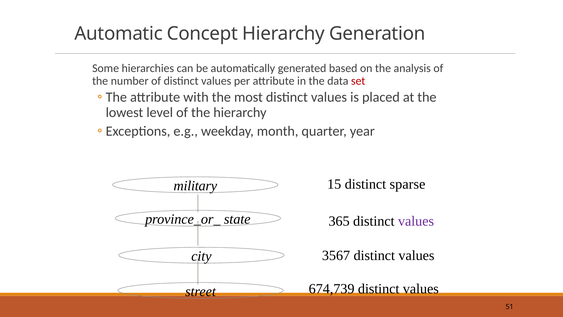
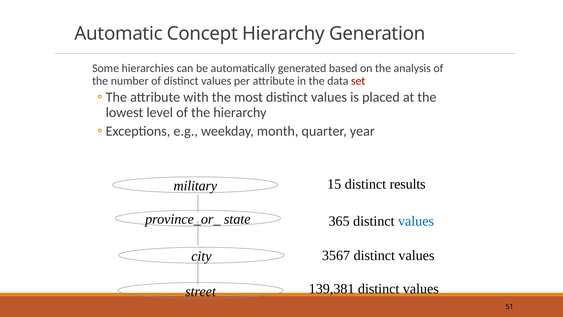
sparse: sparse -> results (408, 184)
values colour: purple -> blue (416, 221)
674,739: 674,739 -> 139,381 (332, 289)
